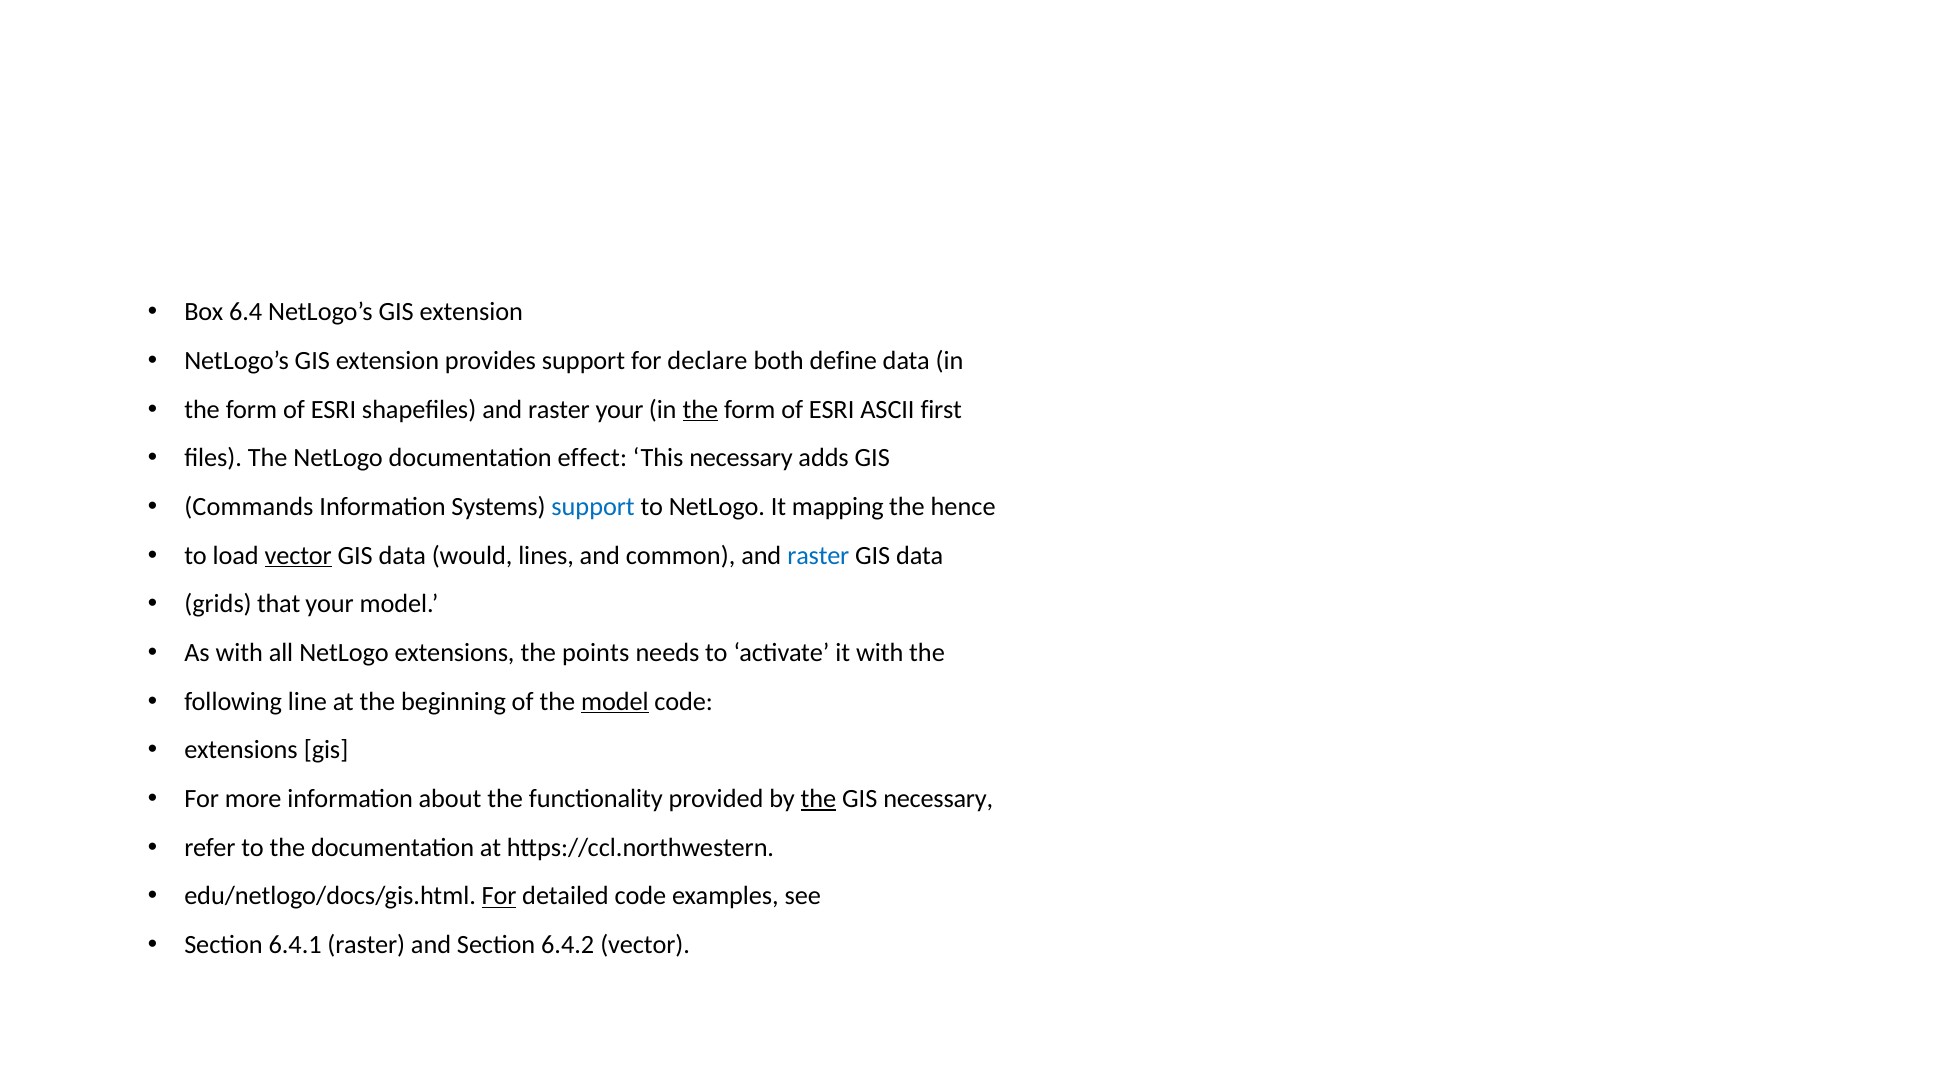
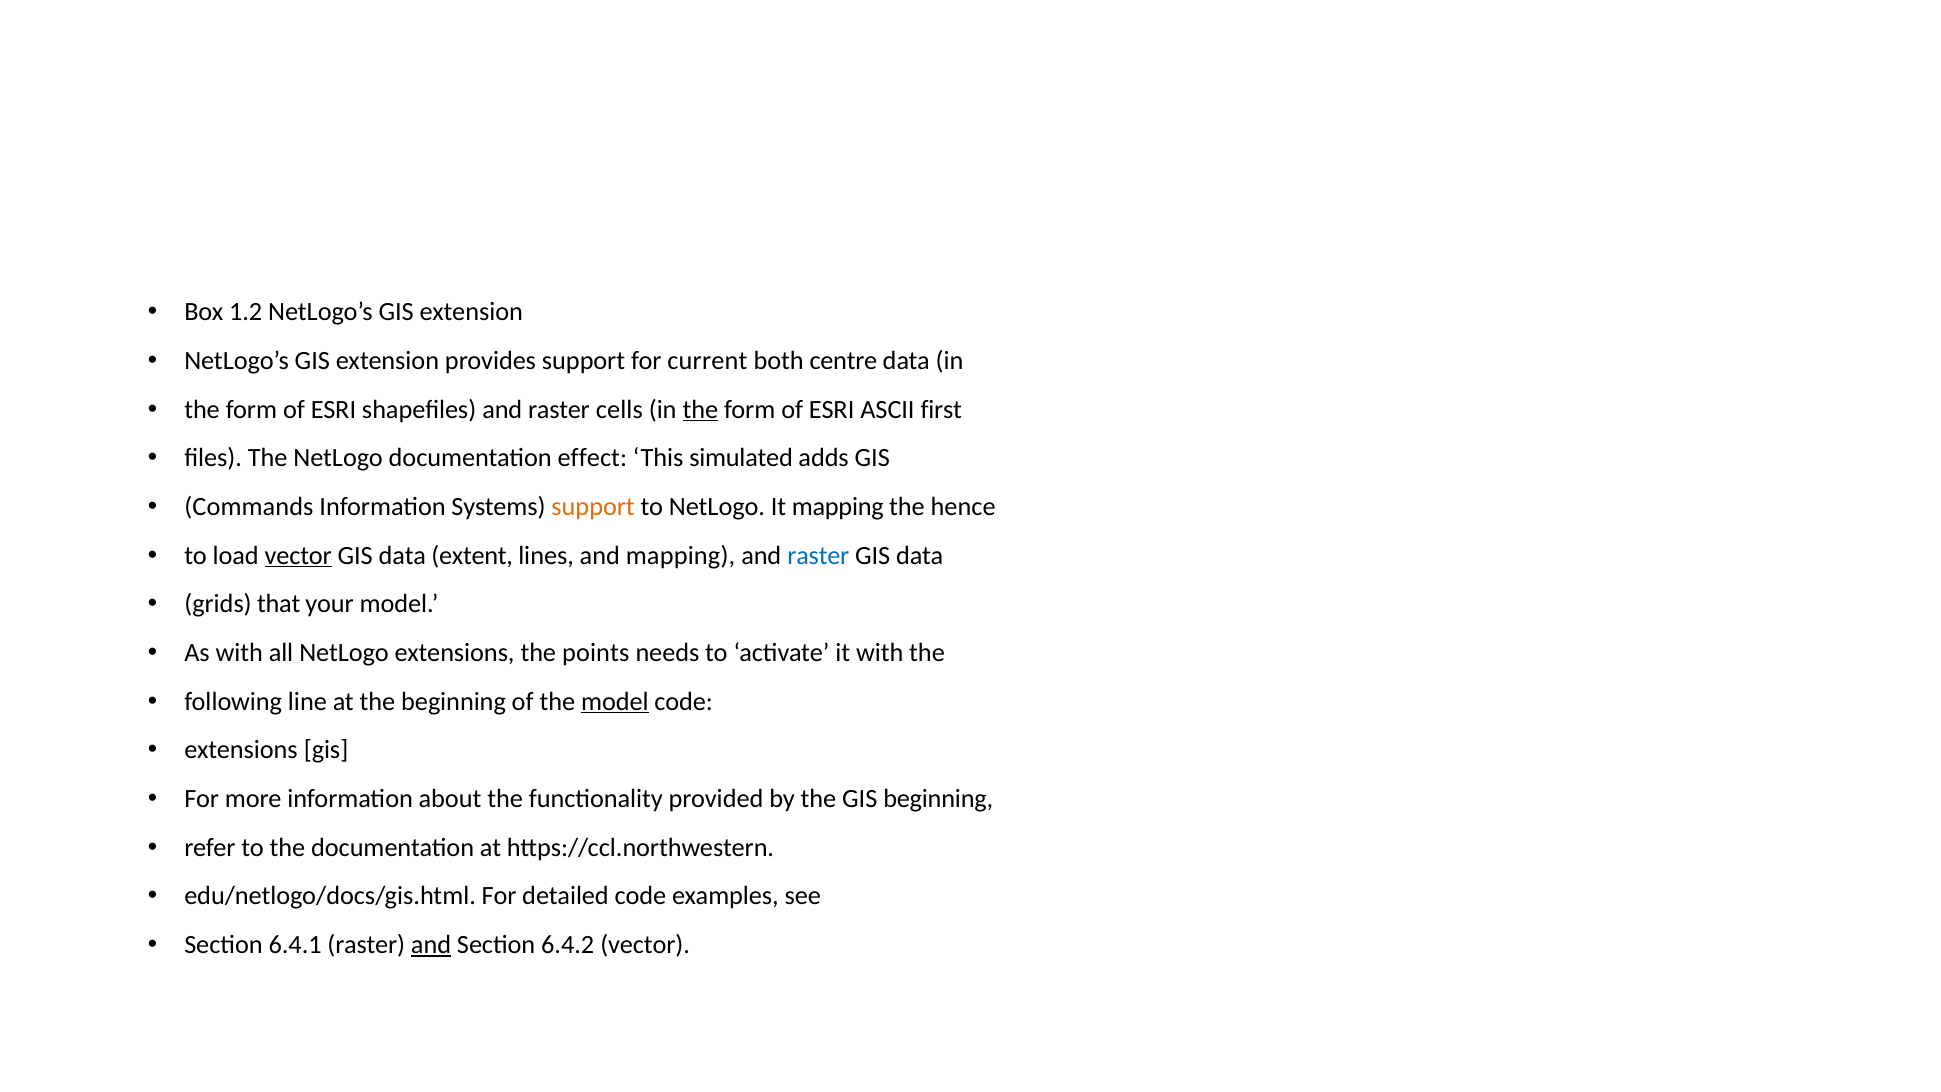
6.4: 6.4 -> 1.2 (246, 312)
declare: declare -> current (707, 361)
define: define -> centre (843, 361)
raster your: your -> cells (619, 409)
This necessary: necessary -> simulated (741, 458)
support colour: blue -> orange (593, 507)
would: would -> extent (472, 555)
and common: common -> mapping (681, 555)
the underline: present -> none (818, 799)
GIS necessary: necessary -> beginning (938, 799)
For underline: present -> none (499, 896)
and underline: none -> present (431, 945)
